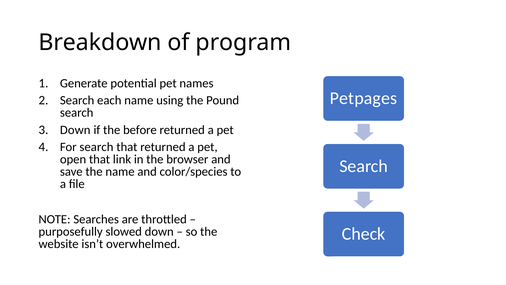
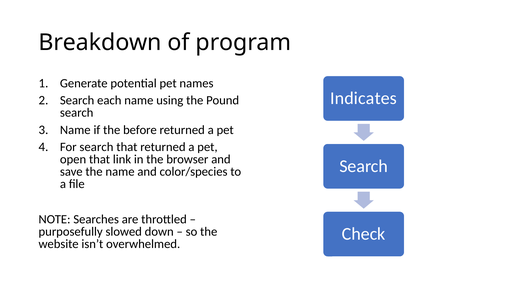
Petpages: Petpages -> Indicates (364, 98)
Down: Down -> Name (75, 130)
